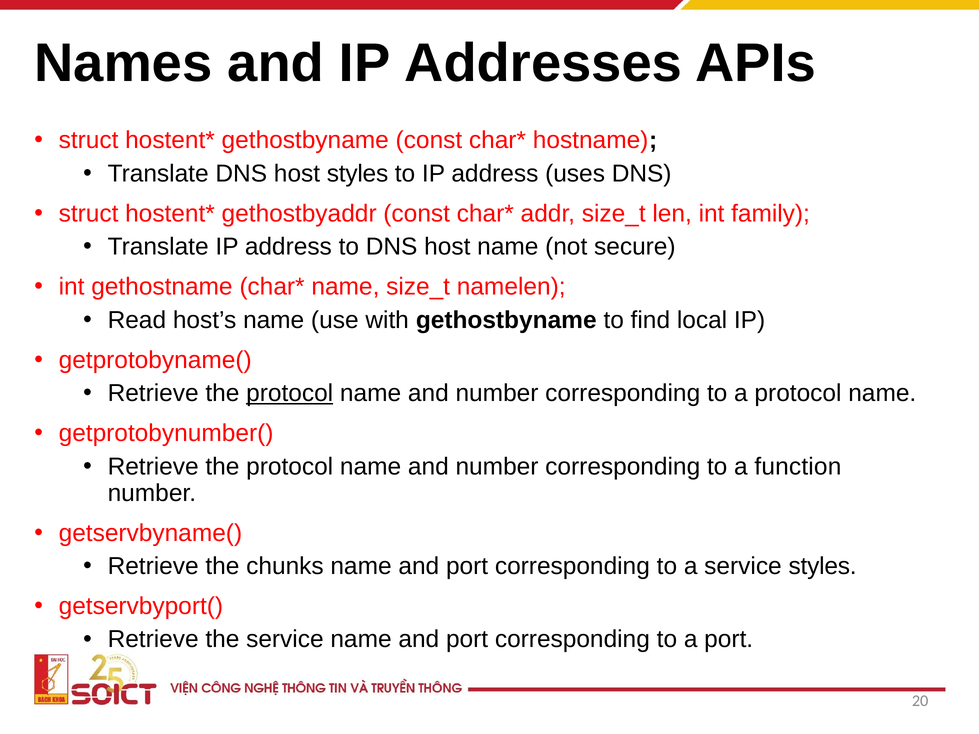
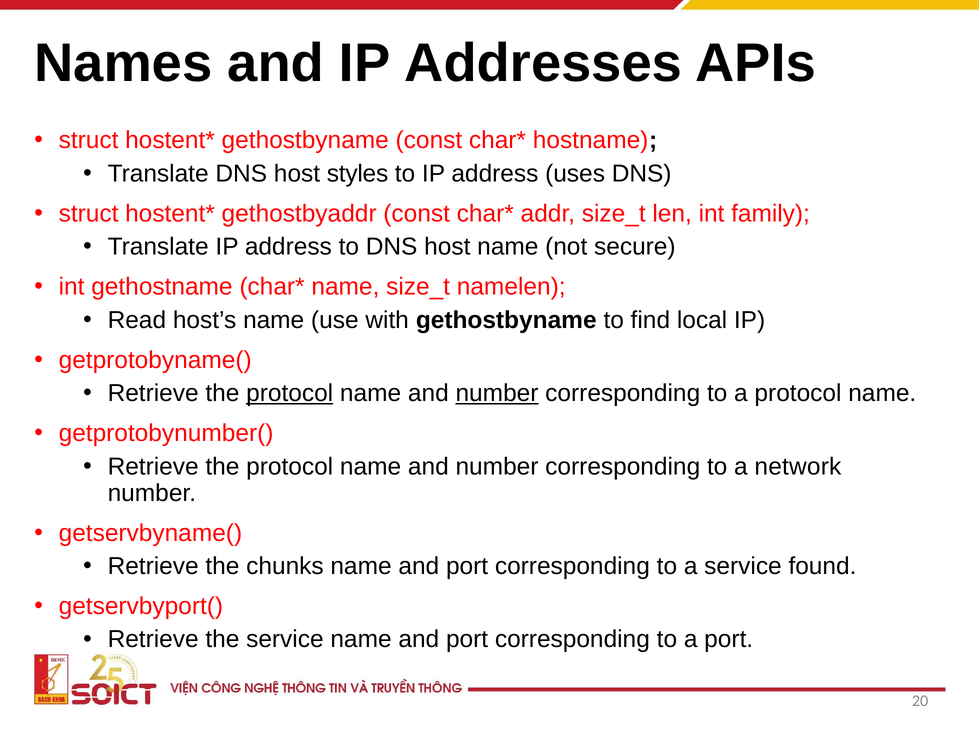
number underline: none -> present (497, 393)
function: function -> network (798, 467)
service styles: styles -> found (822, 566)
